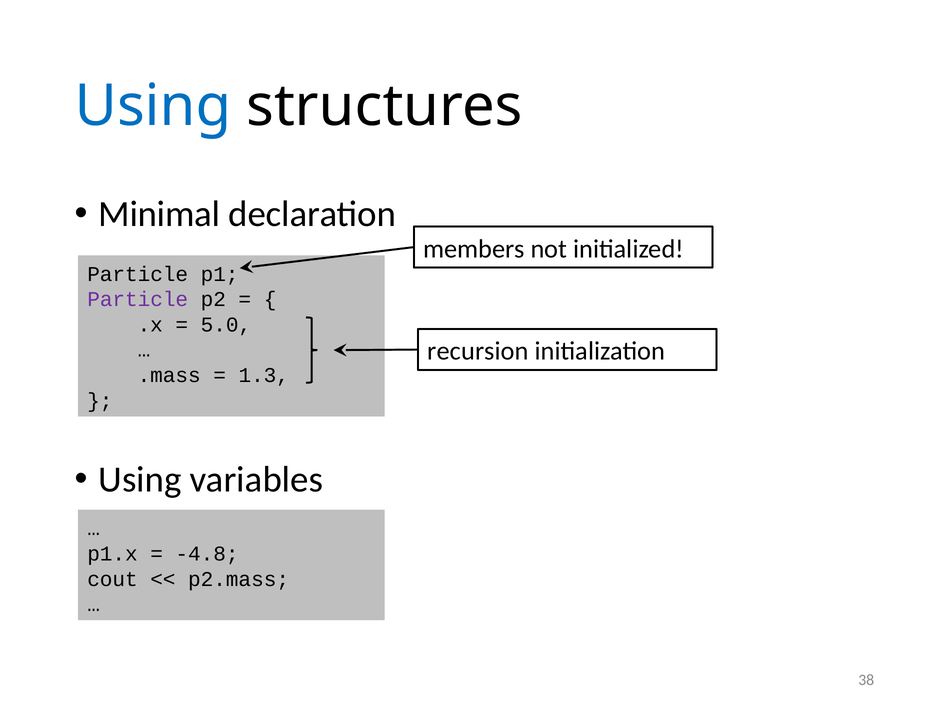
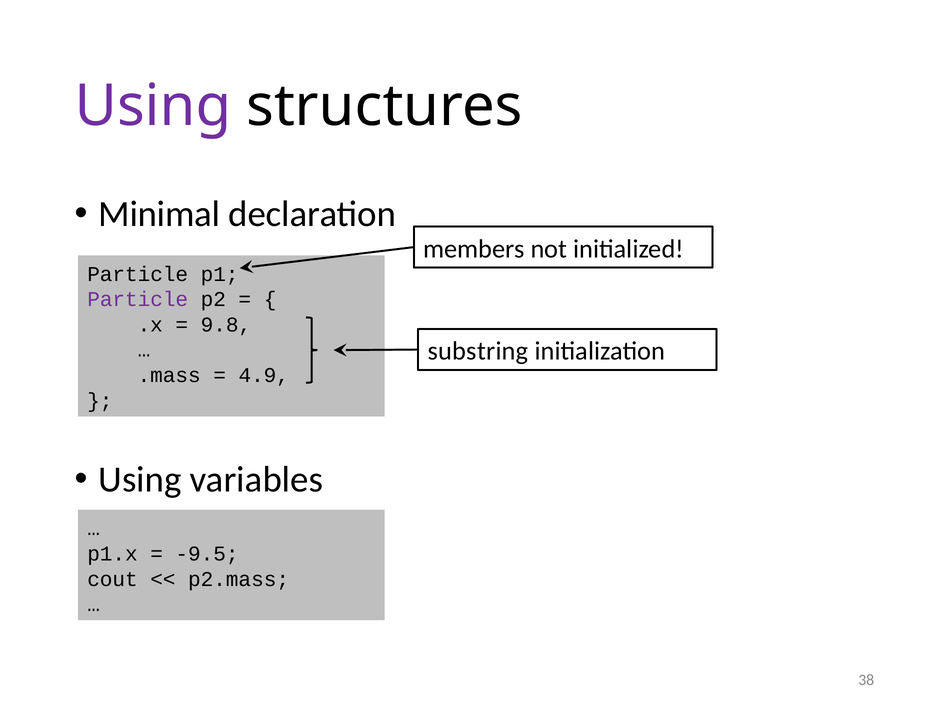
Using colour: blue -> purple (153, 106)
5.0: 5.0 -> 9.8 (226, 325)
recursion: recursion -> substring (478, 351)
1.3: 1.3 -> 4.9 (264, 375)
-4.8: -4.8 -> -9.5 (207, 554)
